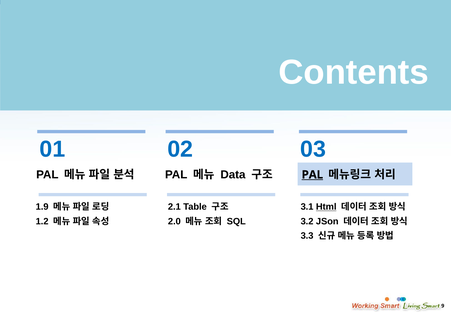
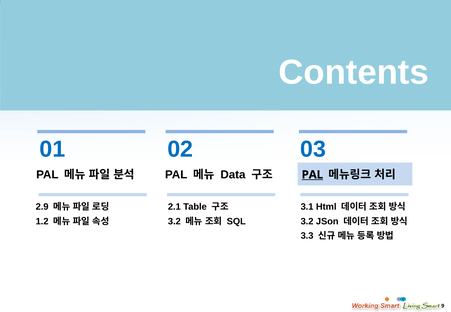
1.9: 1.9 -> 2.9 (42, 207)
Html underline: present -> none (326, 207)
2.0: 2.0 -> 3.2 (174, 221)
